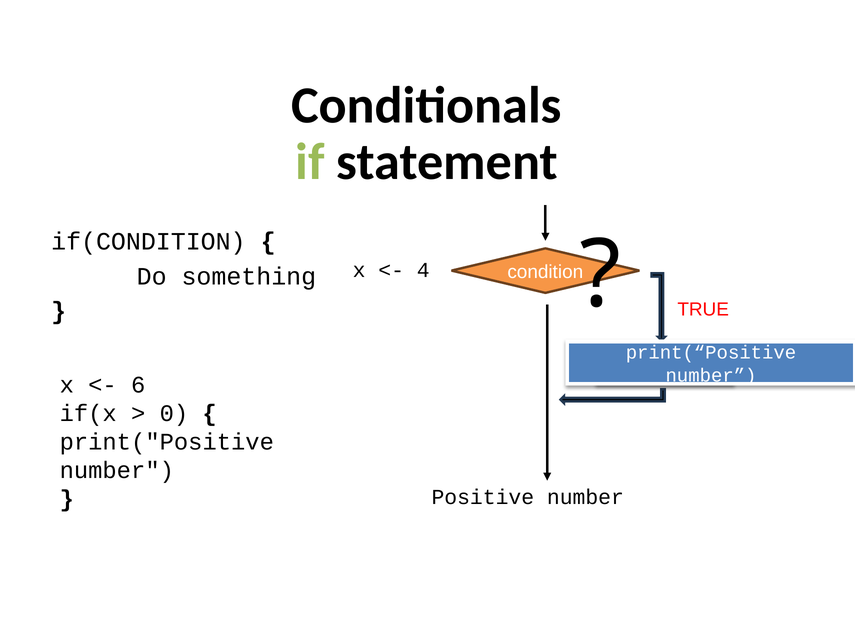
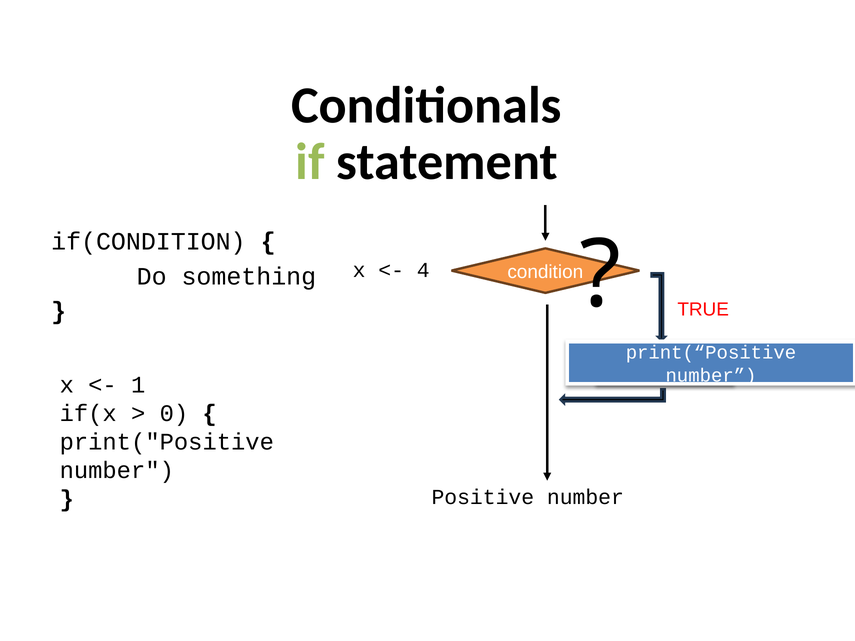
6: 6 -> 1 (138, 385)
